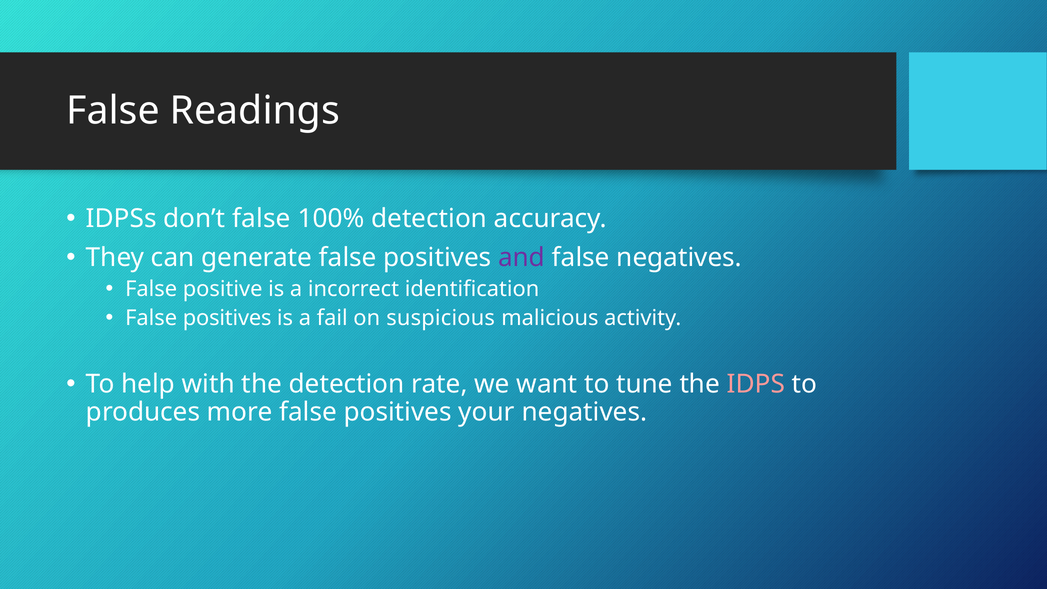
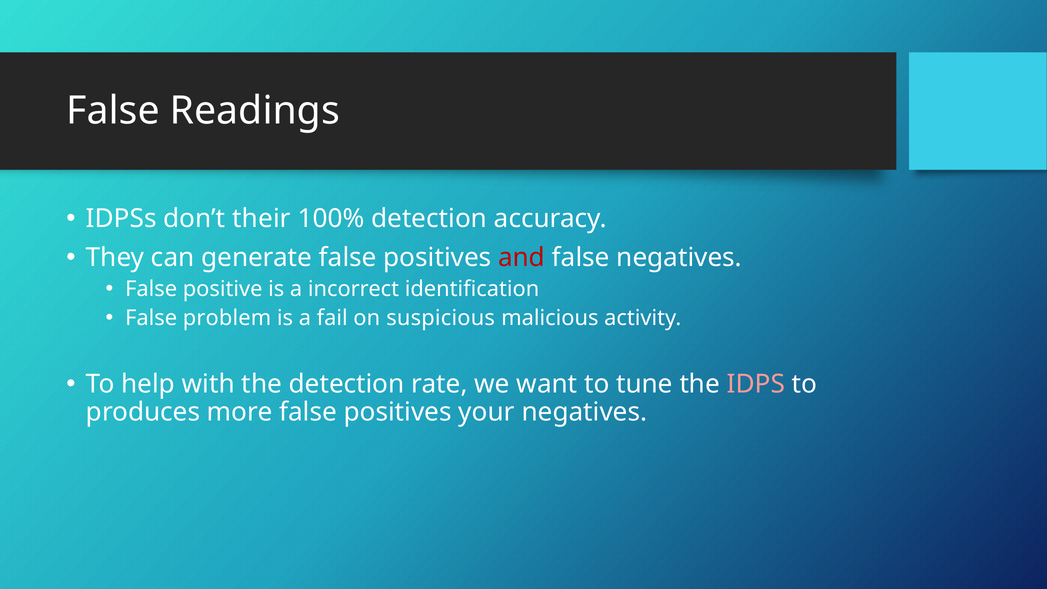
don’t false: false -> their (261, 219)
and colour: purple -> red (522, 258)
positives: positives -> problem (227, 318)
